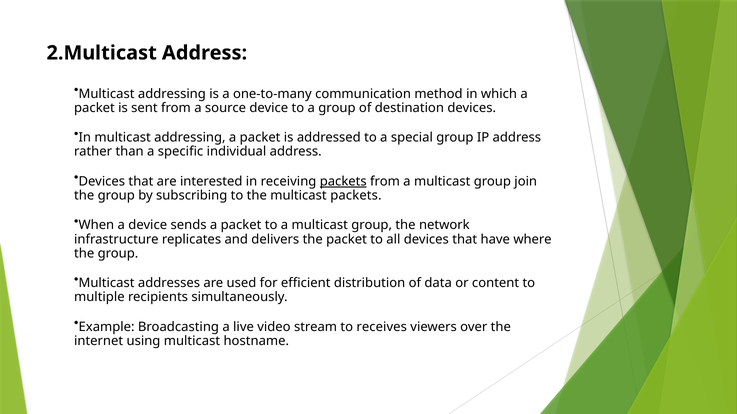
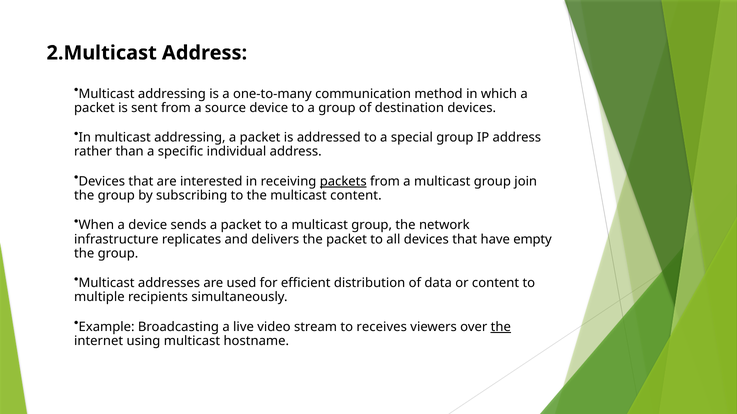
multicast packets: packets -> content (356, 196)
where: where -> empty (533, 240)
the underline: none -> present (501, 327)
